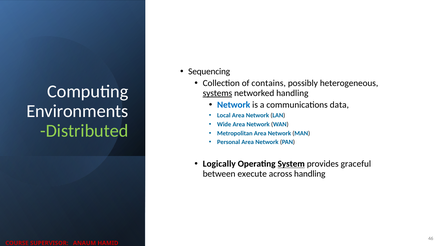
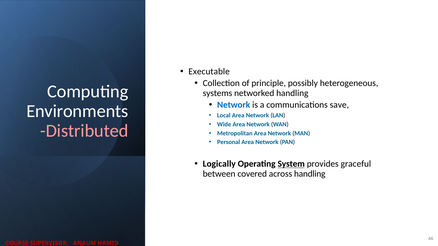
Sequencing: Sequencing -> Executable (209, 72)
contains: contains -> principle (269, 83)
systems underline: present -> none (217, 93)
data: data -> save (339, 105)
Distributed colour: light green -> pink (84, 131)
execute: execute -> covered (252, 174)
